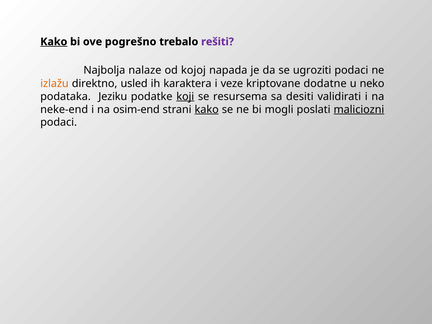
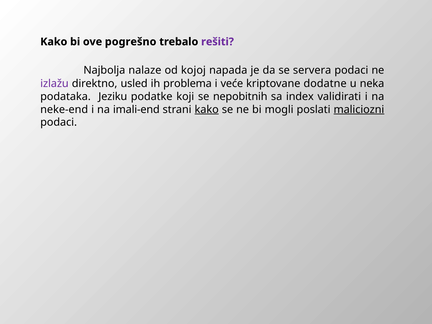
Kako underline: present -> none (54, 42)
ugroziti: ugroziti -> servera (312, 70)
izlažu colour: orange -> purple (54, 84)
karaktera: karaktera -> problema (188, 84)
veze: veze -> veće (232, 84)
neko: neko -> neka (372, 84)
koji underline: present -> none (185, 96)
resursema: resursema -> nepobitnih (240, 96)
desiti: desiti -> index (300, 96)
osim-end: osim-end -> imali-end (136, 109)
